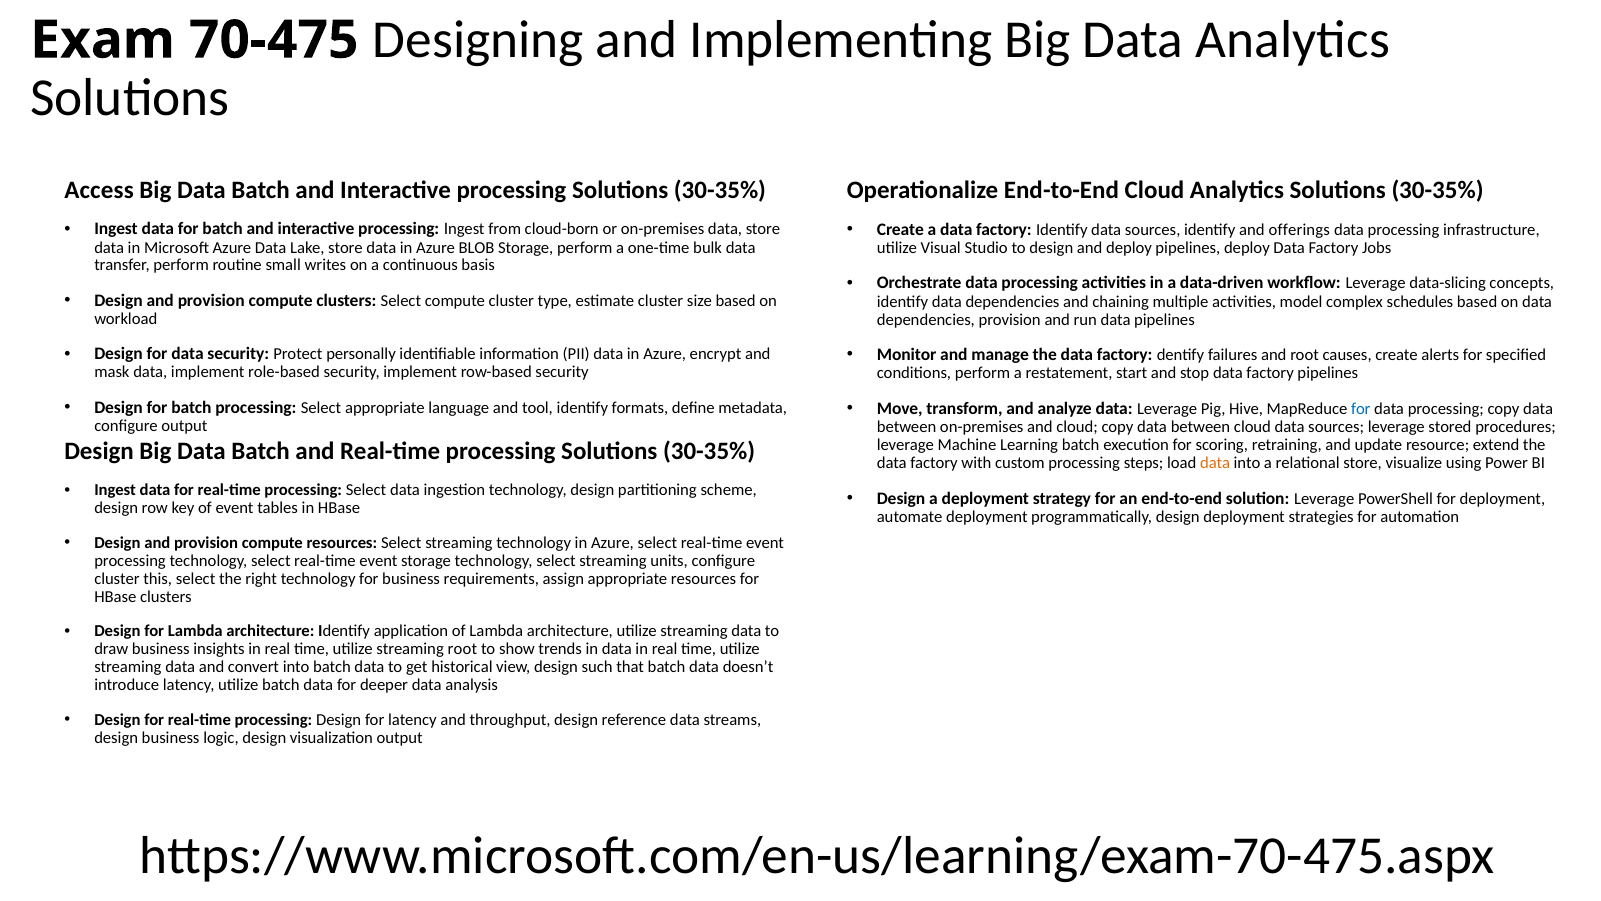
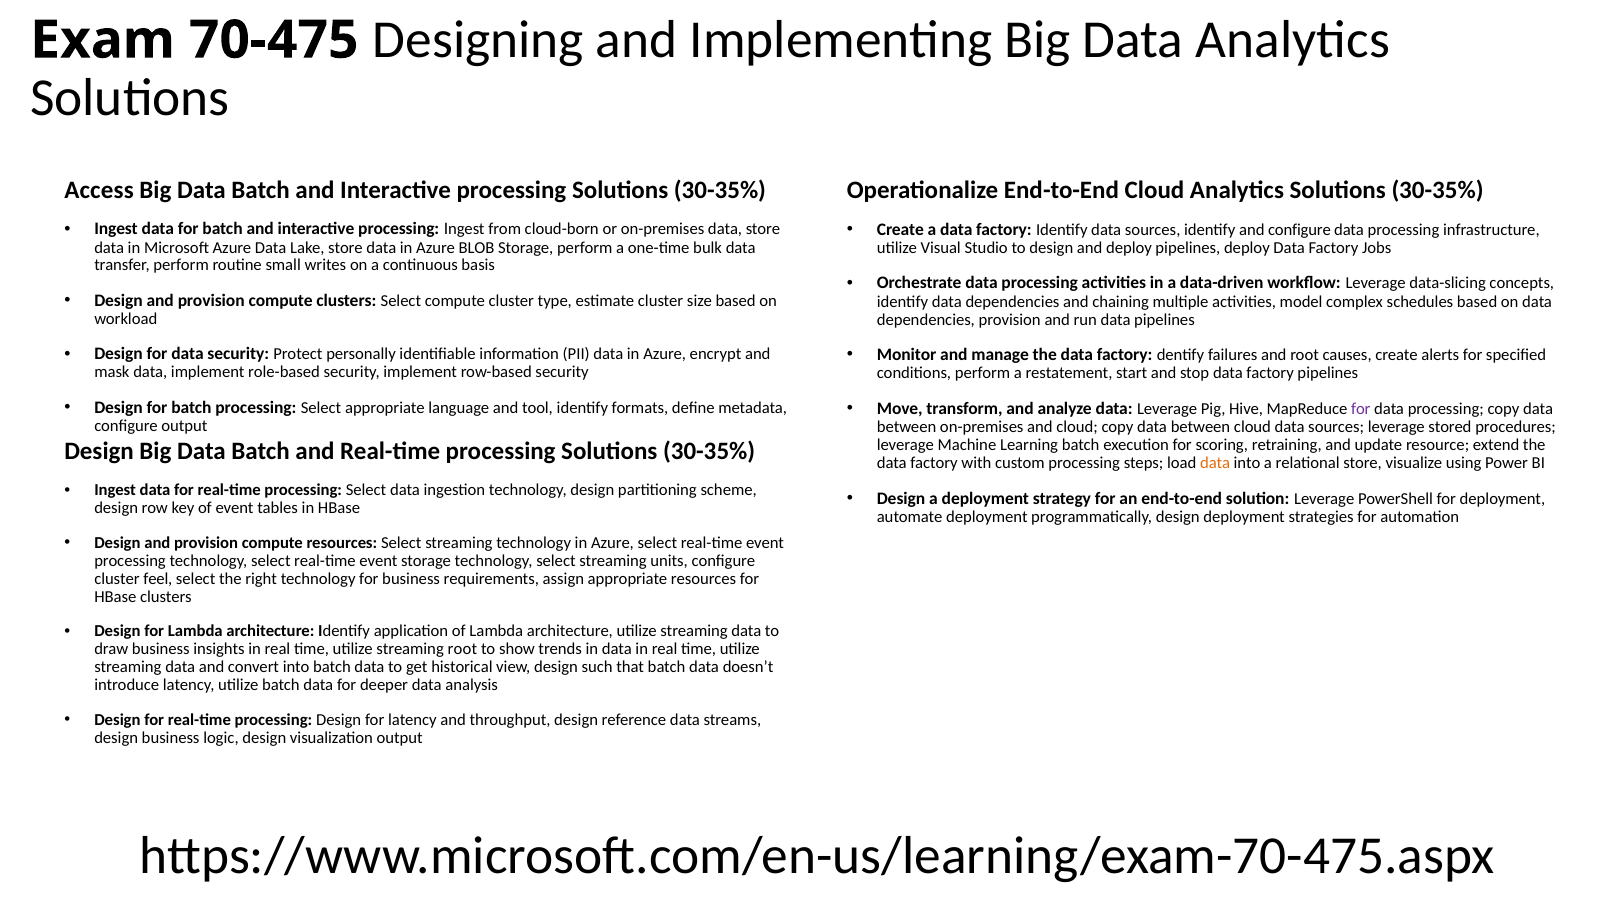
and offerings: offerings -> configure (1299, 230)
for colour: blue -> purple (1361, 409)
this: this -> feel (158, 579)
